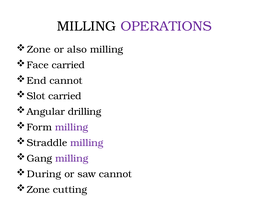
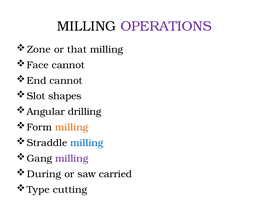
also: also -> that (77, 50)
Face carried: carried -> cannot (68, 65)
Slot carried: carried -> shapes (65, 96)
milling colour: purple -> orange (72, 128)
milling colour: purple -> blue (87, 143)
saw cannot: cannot -> carried (115, 175)
Zone: Zone -> Type (38, 190)
